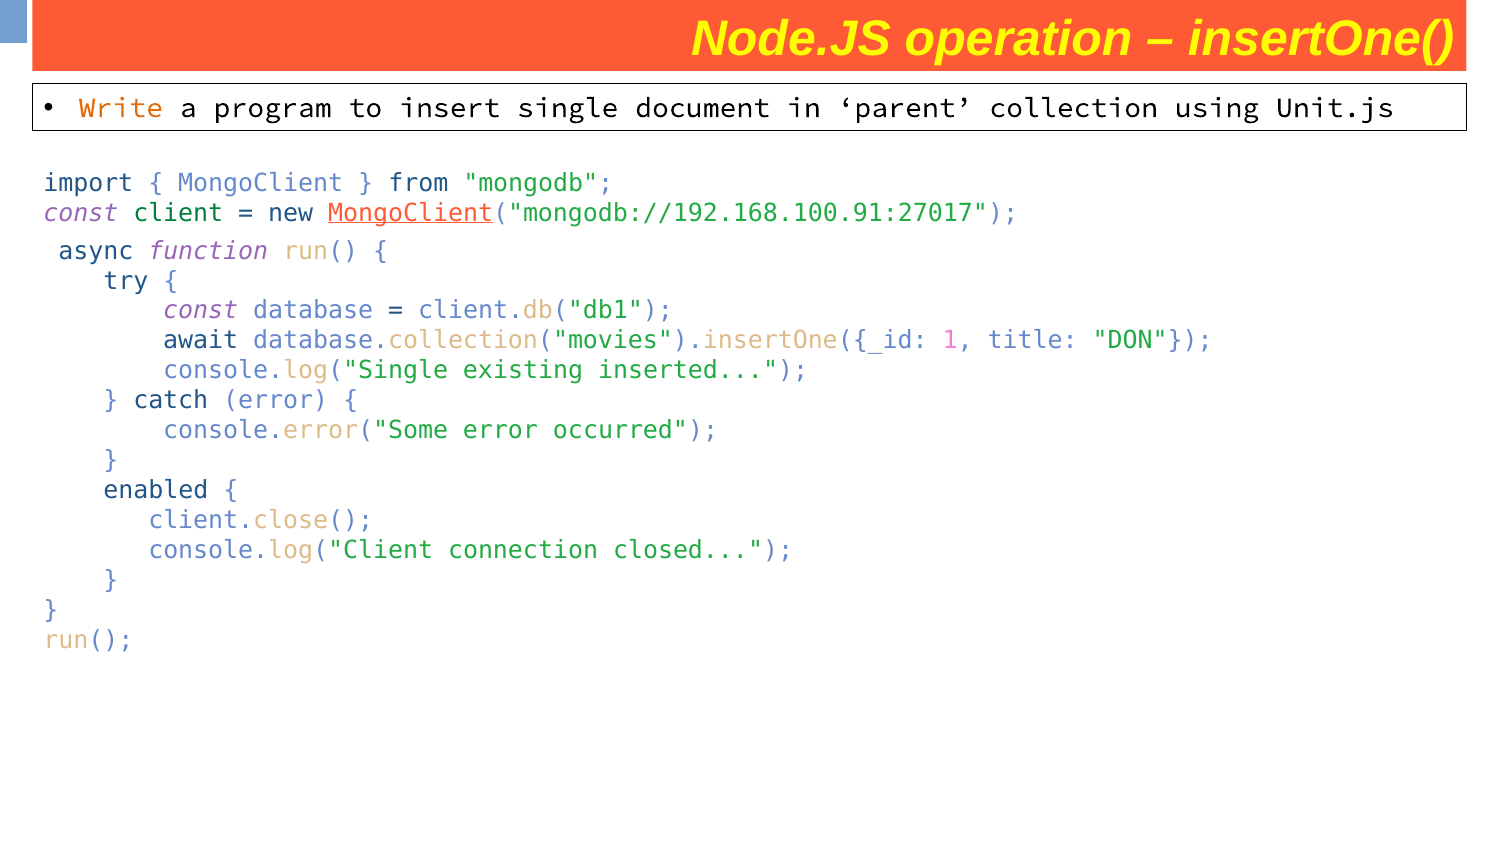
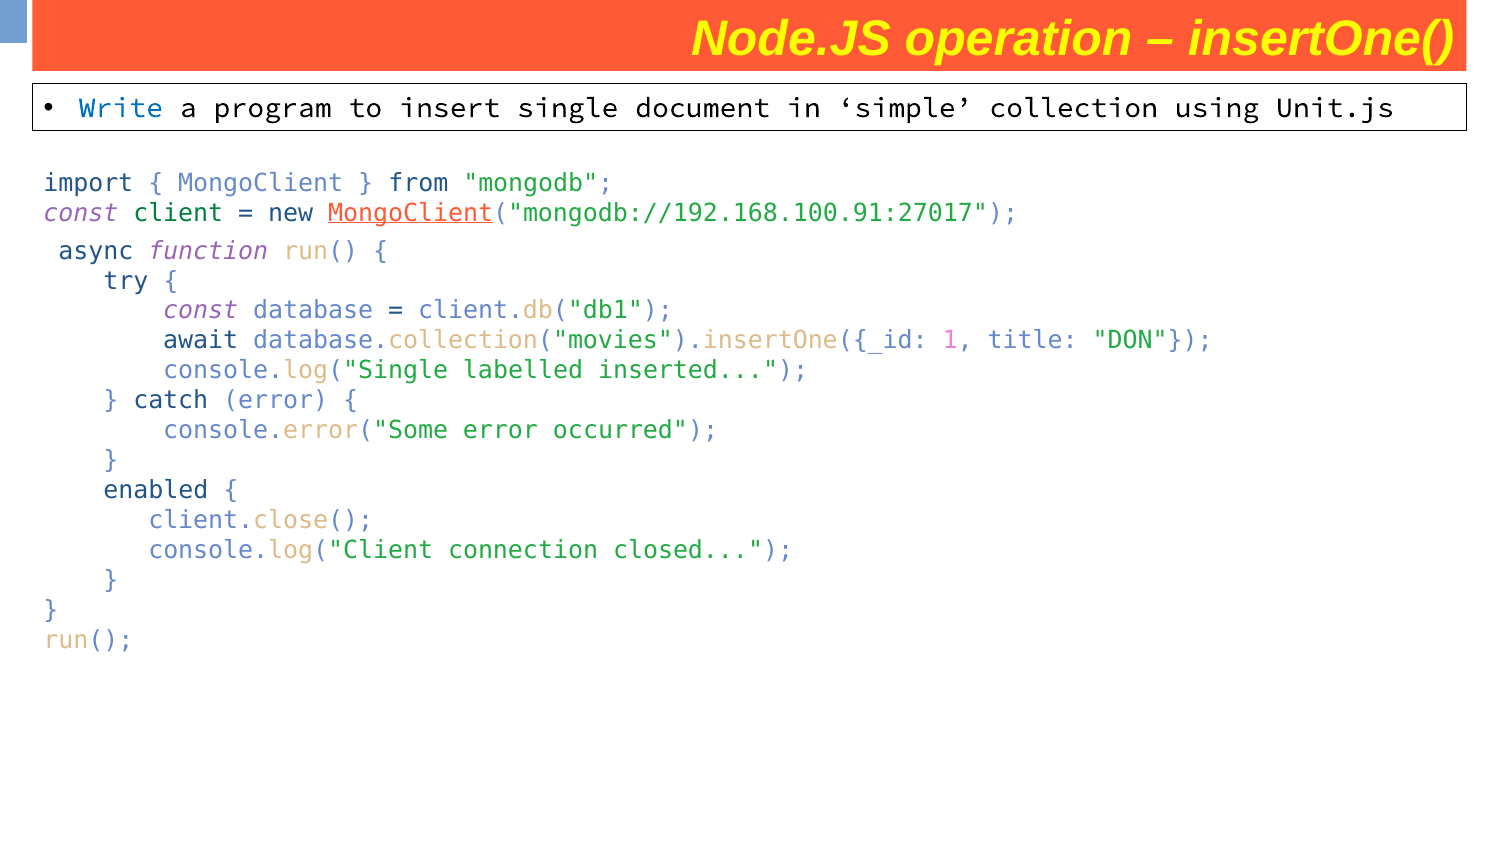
Write colour: orange -> blue (121, 108)
parent: parent -> simple (905, 108)
existing: existing -> labelled (523, 371)
